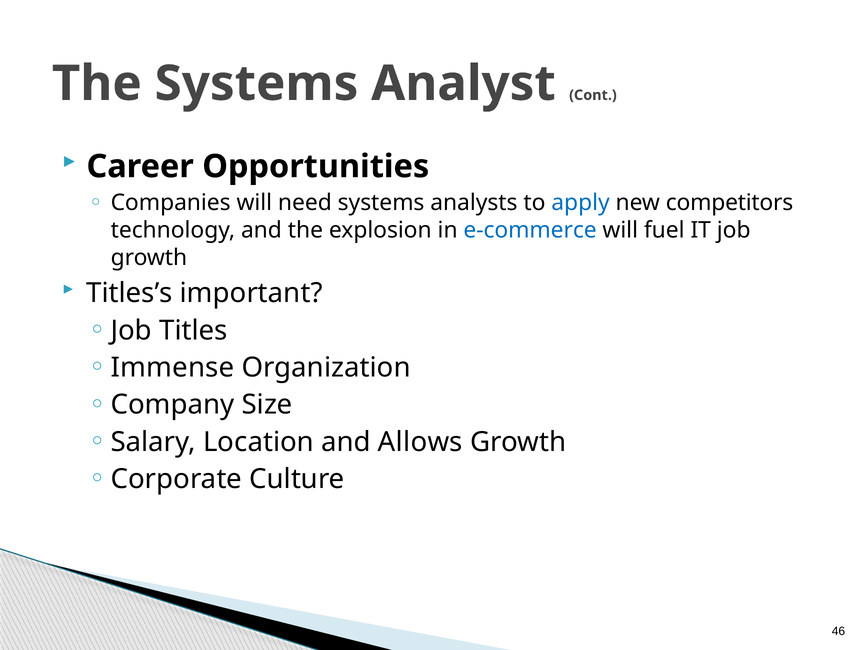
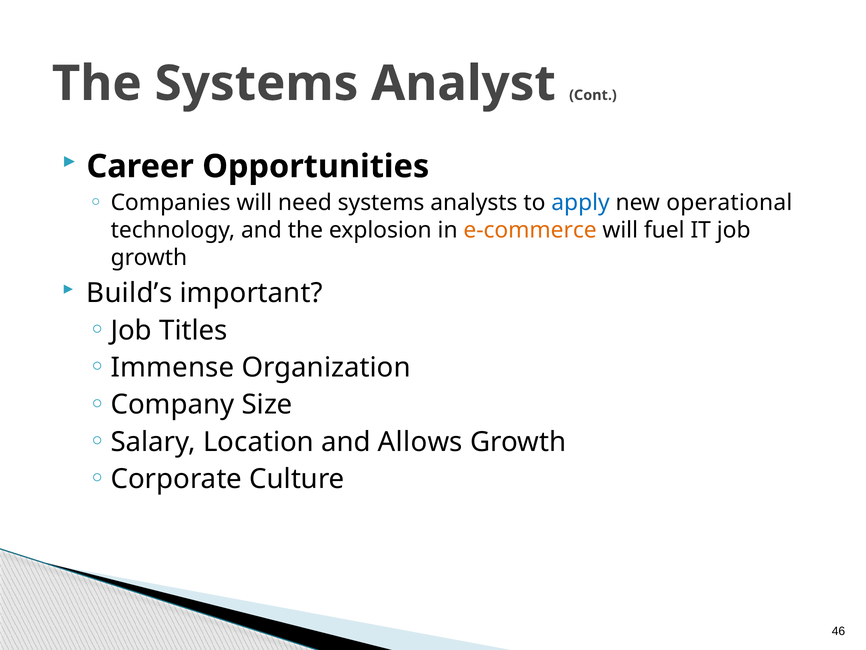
competitors: competitors -> operational (729, 203)
e-commerce colour: blue -> orange (530, 230)
Titles’s: Titles’s -> Build’s (129, 293)
